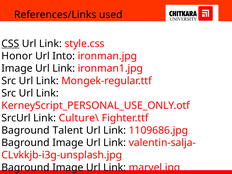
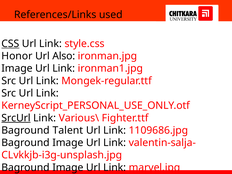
Into: Into -> Also (64, 56)
SrcUrl underline: none -> present (16, 118)
Culture\: Culture\ -> Various\ (79, 118)
